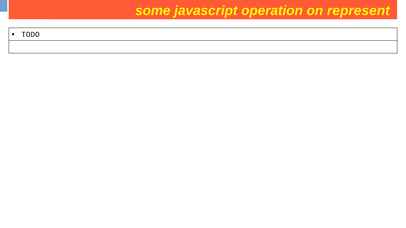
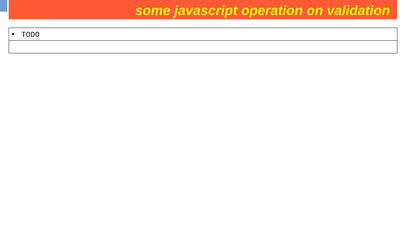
represent: represent -> validation (358, 11)
